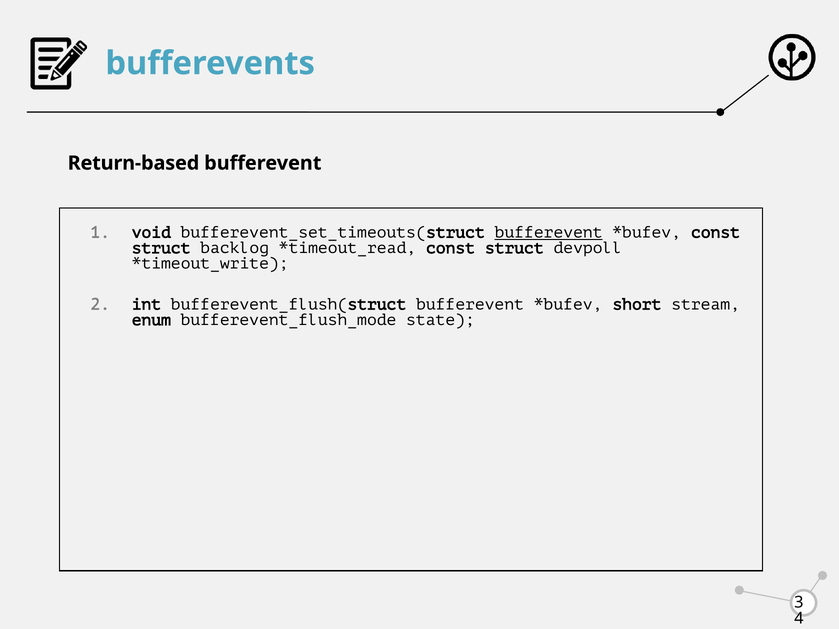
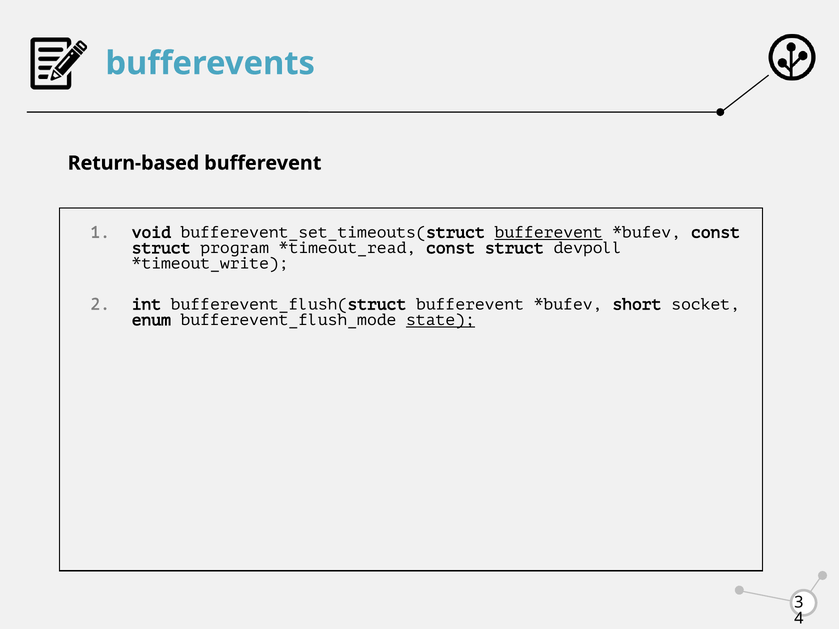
backlog: backlog -> program (235, 248)
stream: stream -> socket (706, 304)
state underline: none -> present (440, 320)
